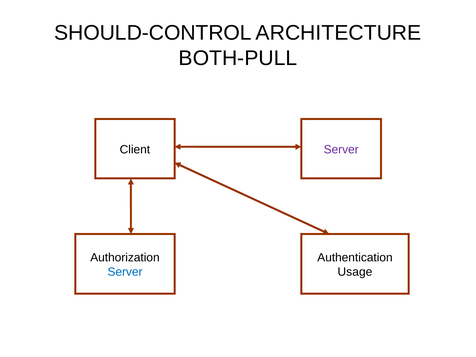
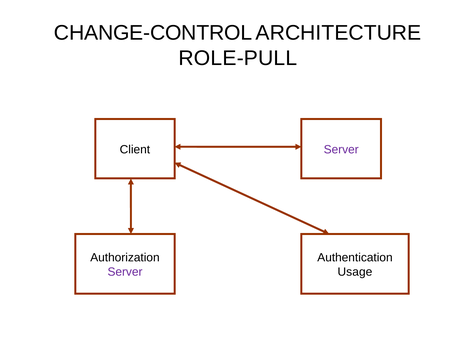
SHOULD-CONTROL: SHOULD-CONTROL -> CHANGE-CONTROL (153, 33)
BOTH-PULL: BOTH-PULL -> ROLE-PULL (238, 58)
Server colour: blue -> purple (125, 272)
